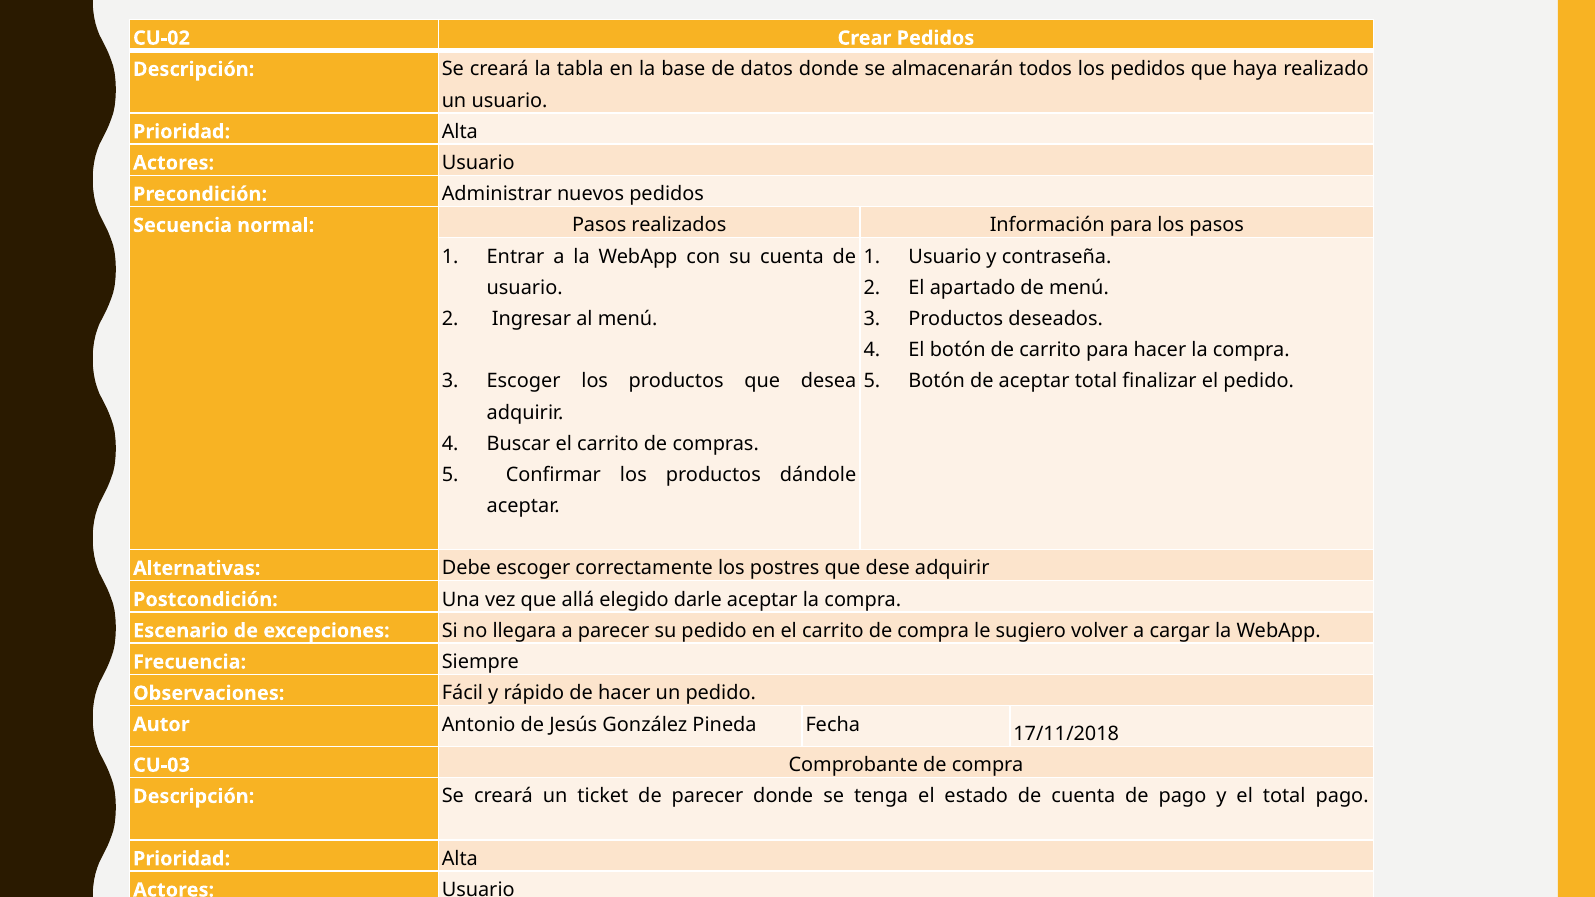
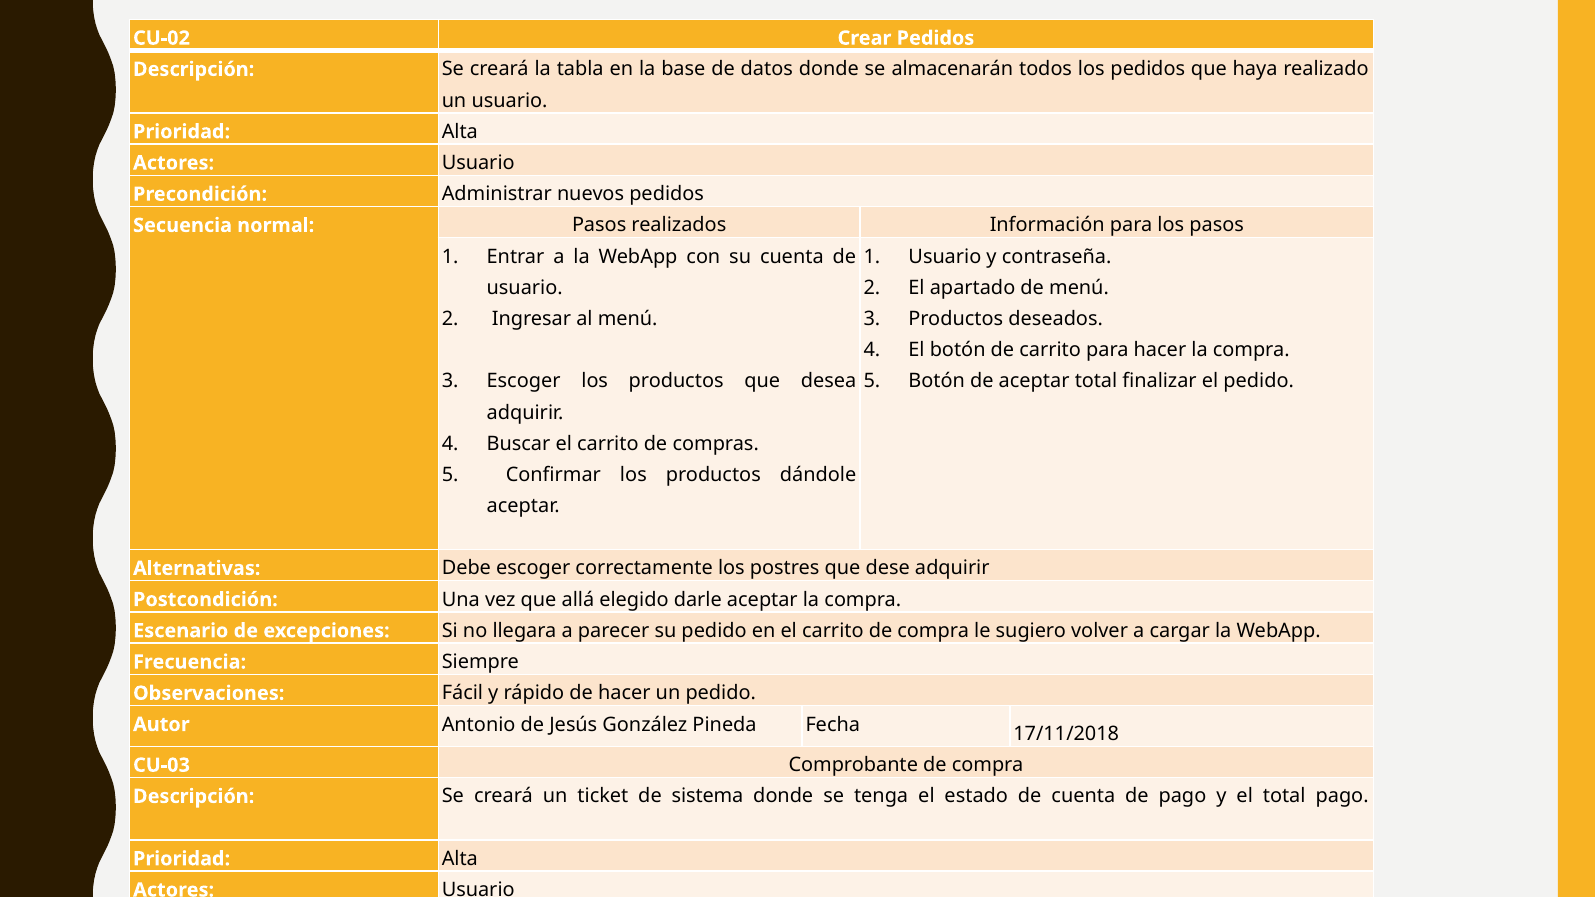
de parecer: parecer -> sistema (708, 797)
